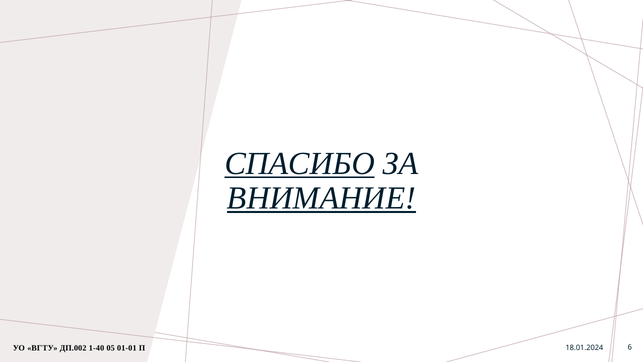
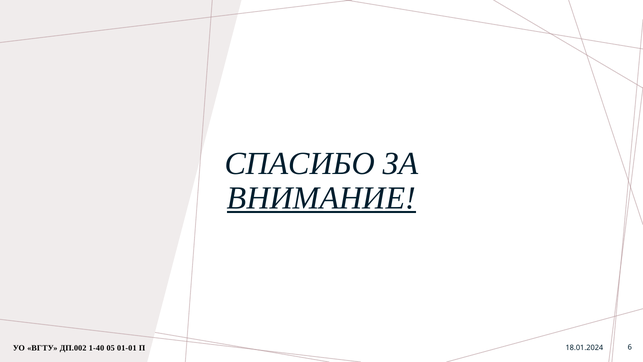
СПАСИБО underline: present -> none (300, 163)
